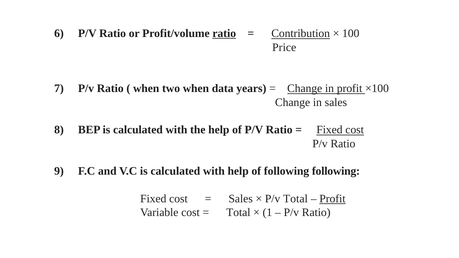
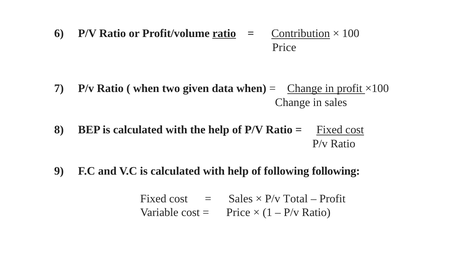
two when: when -> given (196, 89)
data years: years -> when (251, 89)
Profit underline: present -> none (332, 199)
Total: Total -> Price (238, 213)
